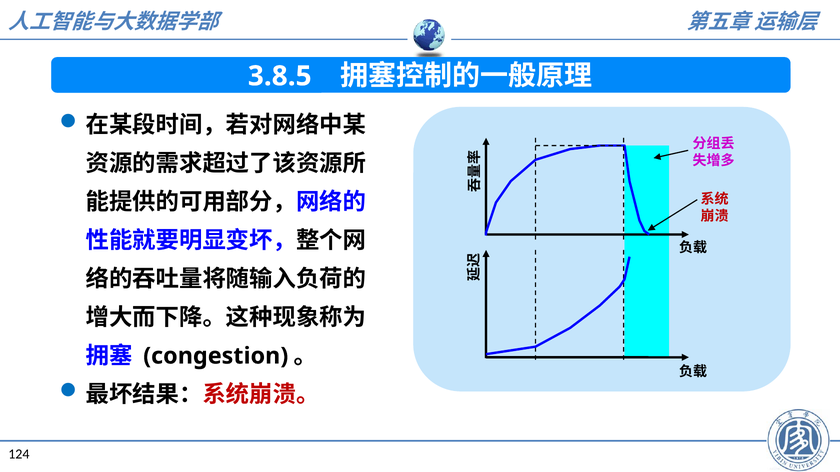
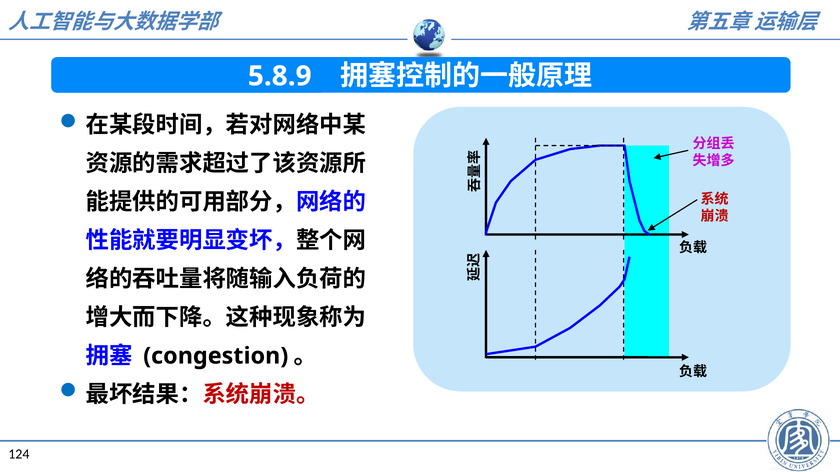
3.8.5: 3.8.5 -> 5.8.9 (280, 76)
